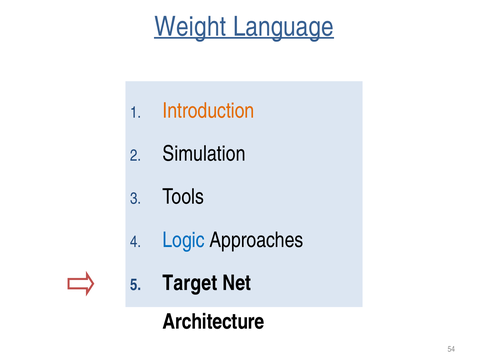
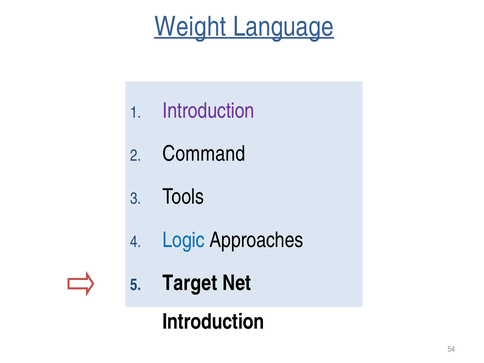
Introduction colour: orange -> purple (208, 111)
Simulation: Simulation -> Command (204, 154)
Architecture: Architecture -> Introduction (213, 322)
